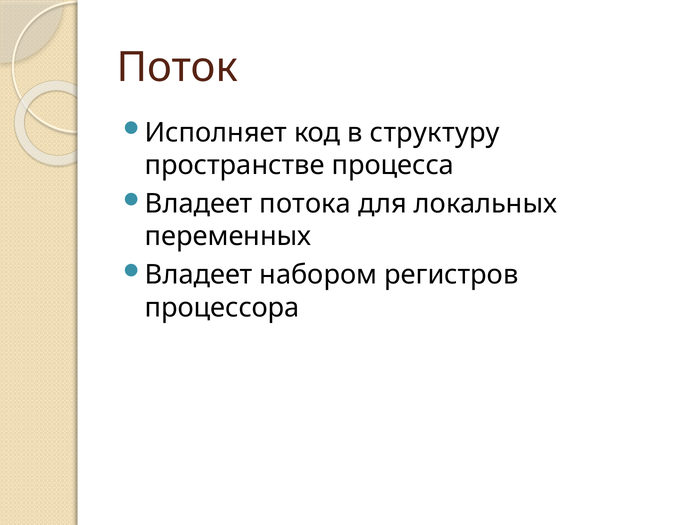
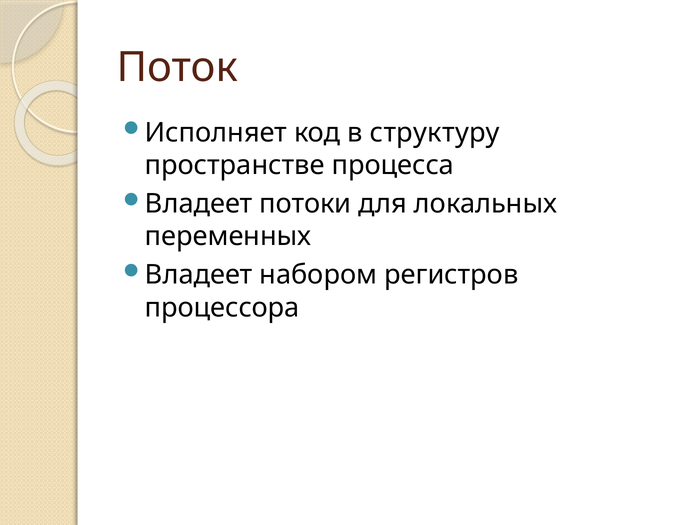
потока: потока -> потоки (305, 204)
